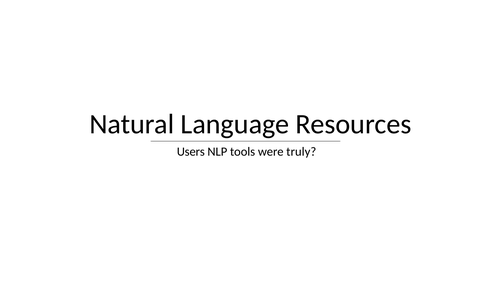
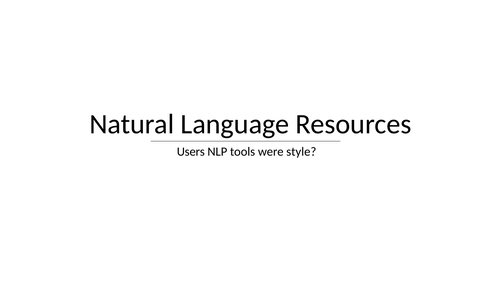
truly: truly -> style (301, 152)
